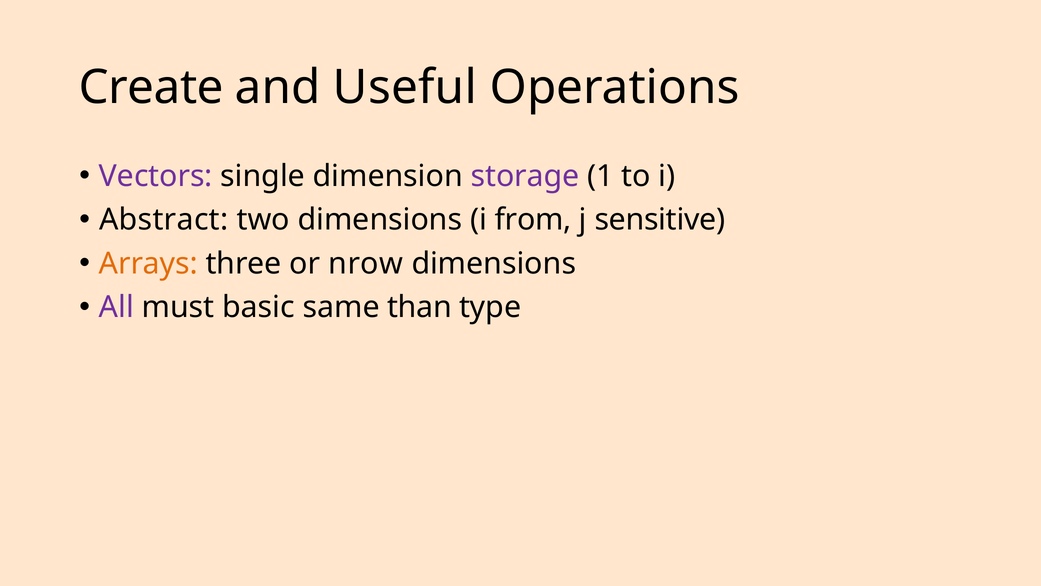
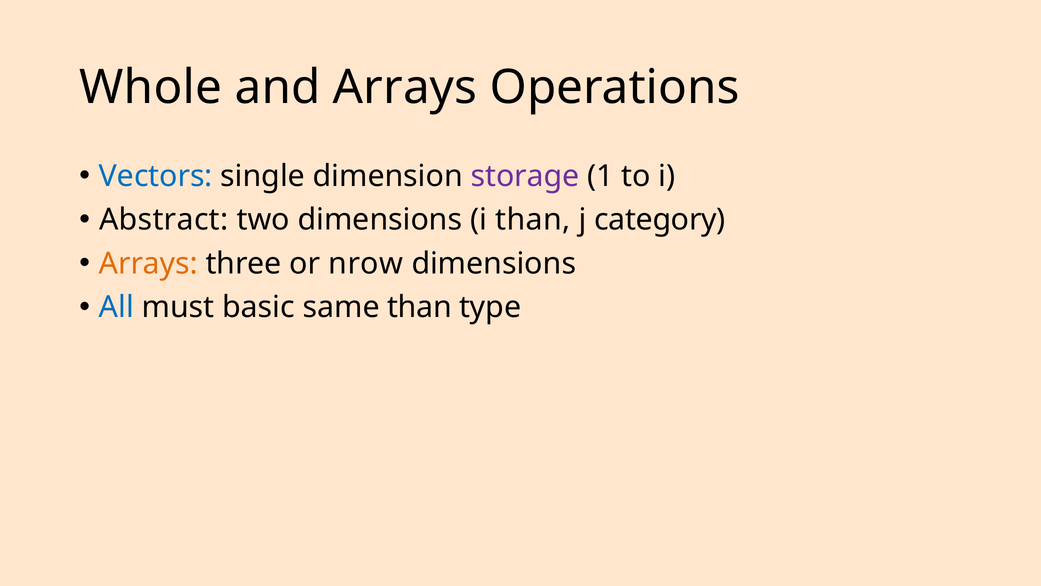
Create: Create -> Whole (151, 87)
and Useful: Useful -> Arrays (405, 87)
Vectors colour: purple -> blue (156, 176)
i from: from -> than (533, 220)
sensitive: sensitive -> category (660, 220)
All colour: purple -> blue (116, 307)
